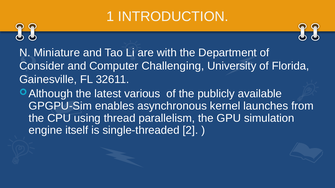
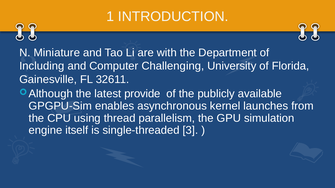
Consider: Consider -> Including (42, 66)
various: various -> provide (142, 94)
2: 2 -> 3 (190, 131)
